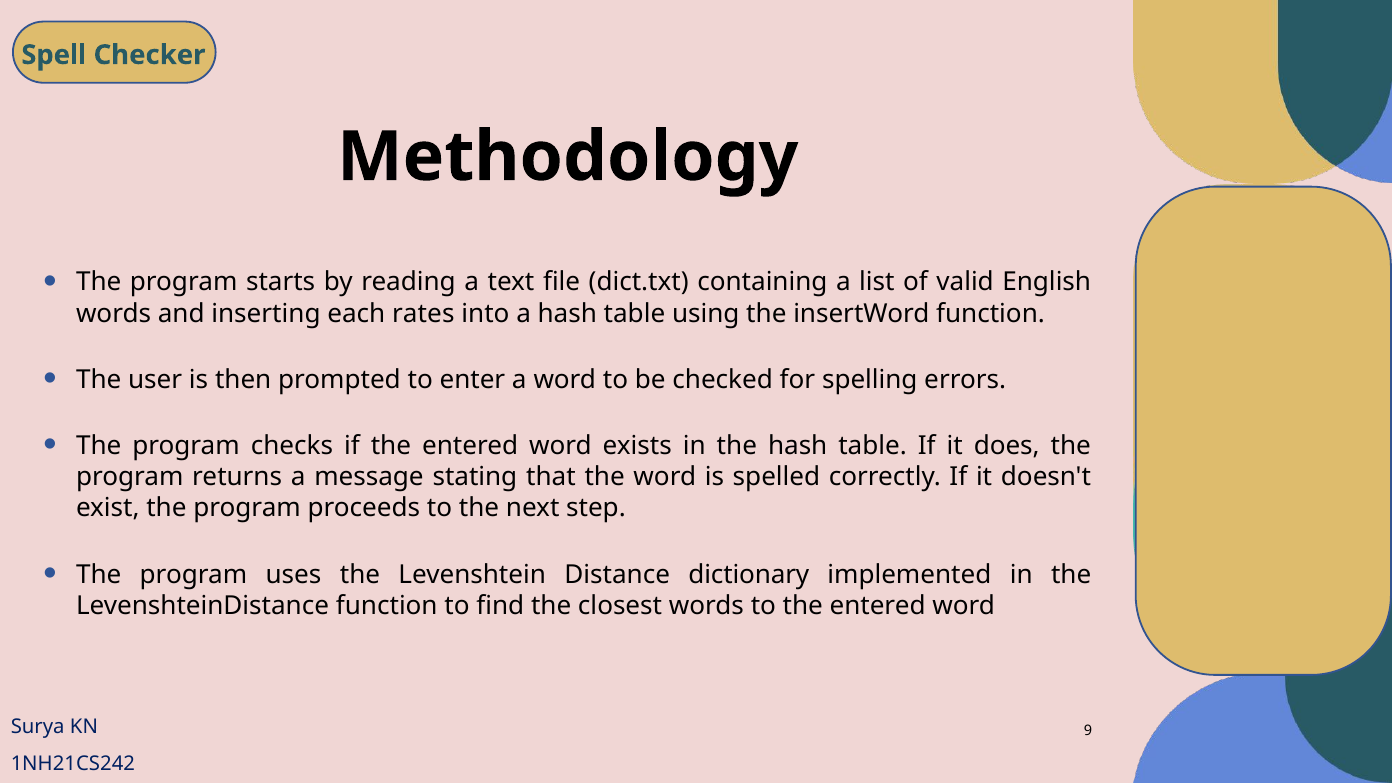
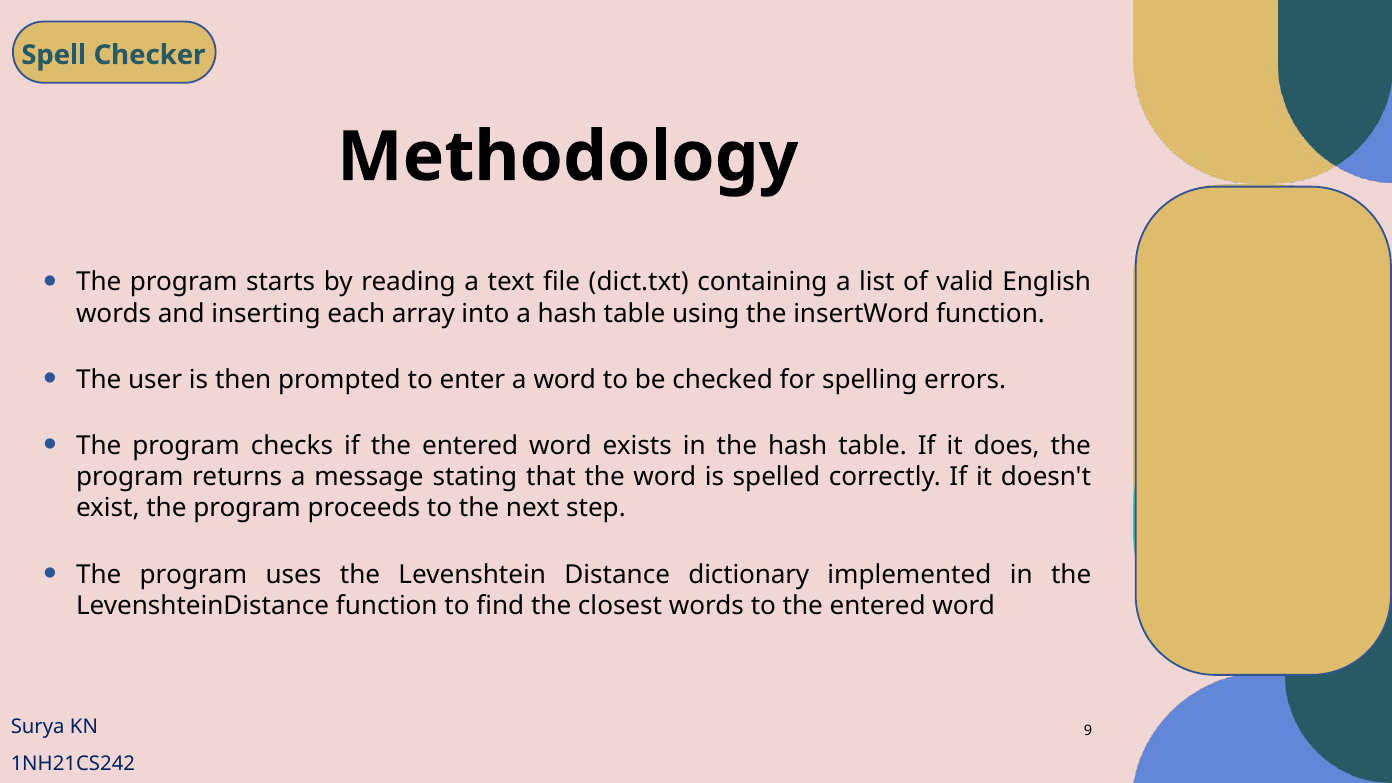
rates: rates -> array (423, 313)
